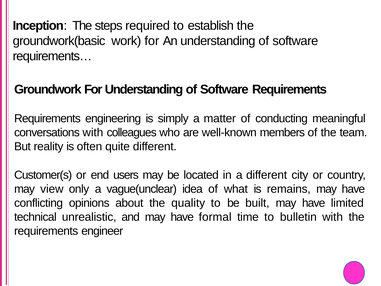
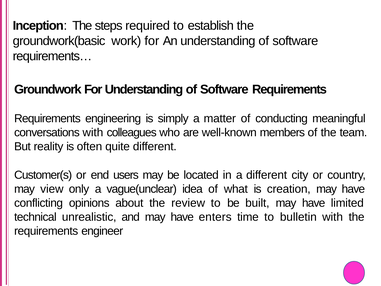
remains: remains -> creation (289, 189)
quality: quality -> review (188, 203)
formal: formal -> enters (215, 217)
